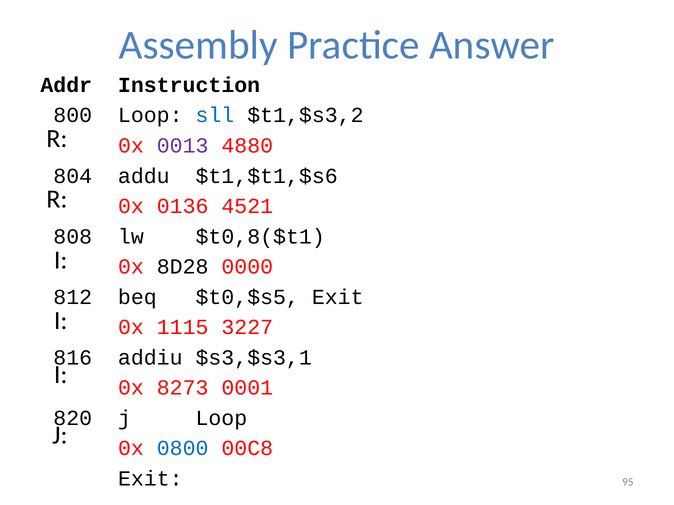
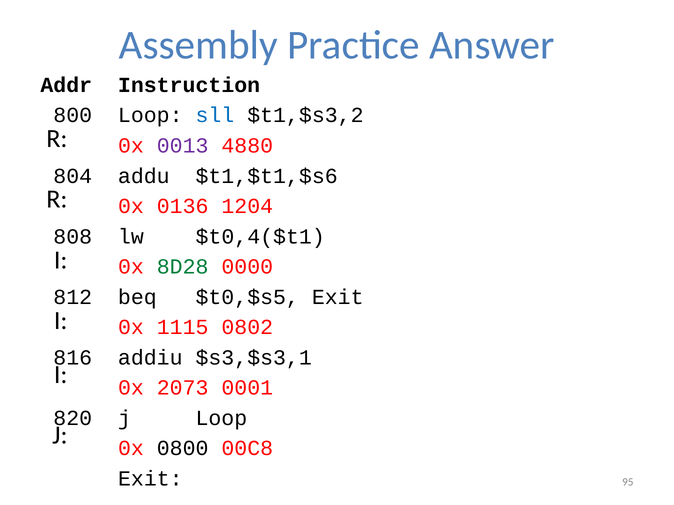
4521: 4521 -> 1204 (247, 206)
$t0,8($t1: $t0,8($t1 -> $t0,4($t1 (260, 237)
8D28 colour: black -> green (183, 267)
3227: 3227 -> 0802 (247, 328)
8273: 8273 -> 2073 (183, 388)
0800 colour: blue -> black (183, 449)
